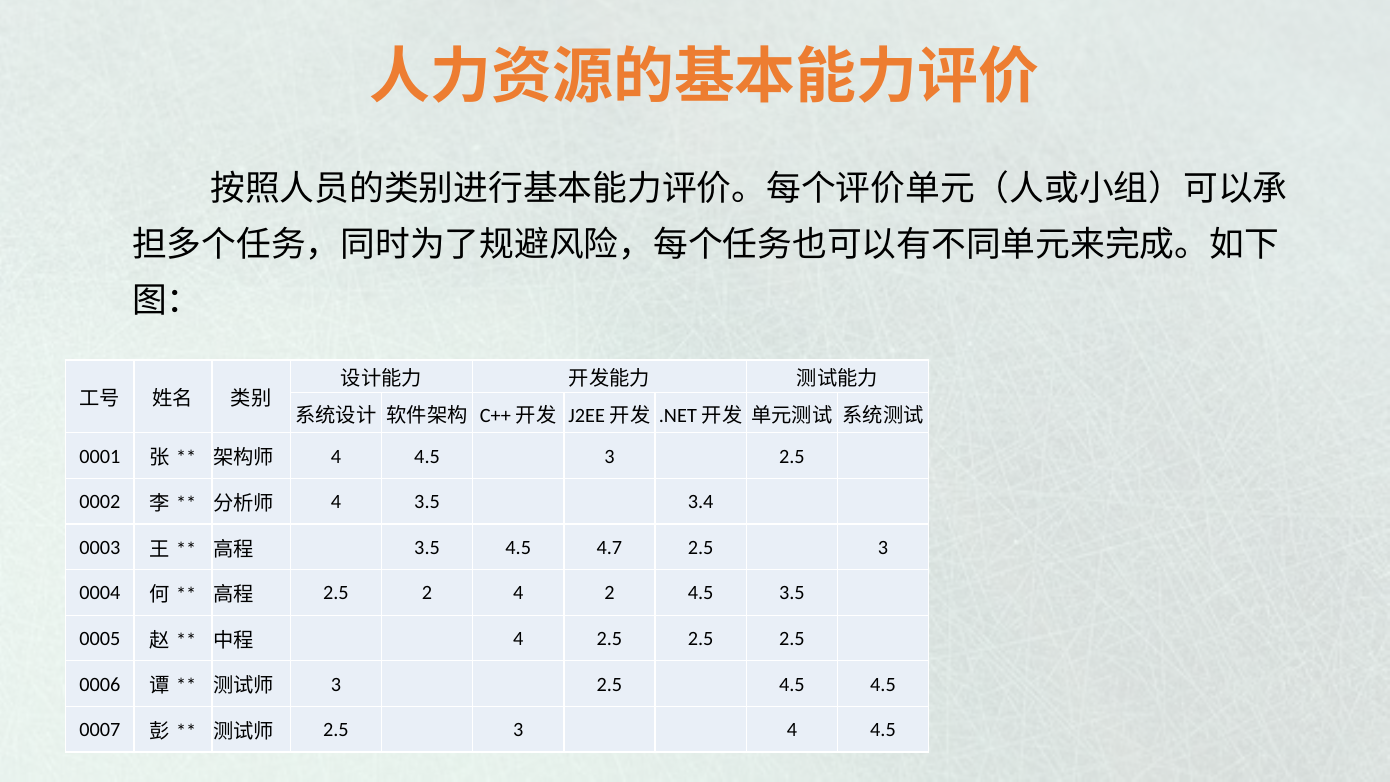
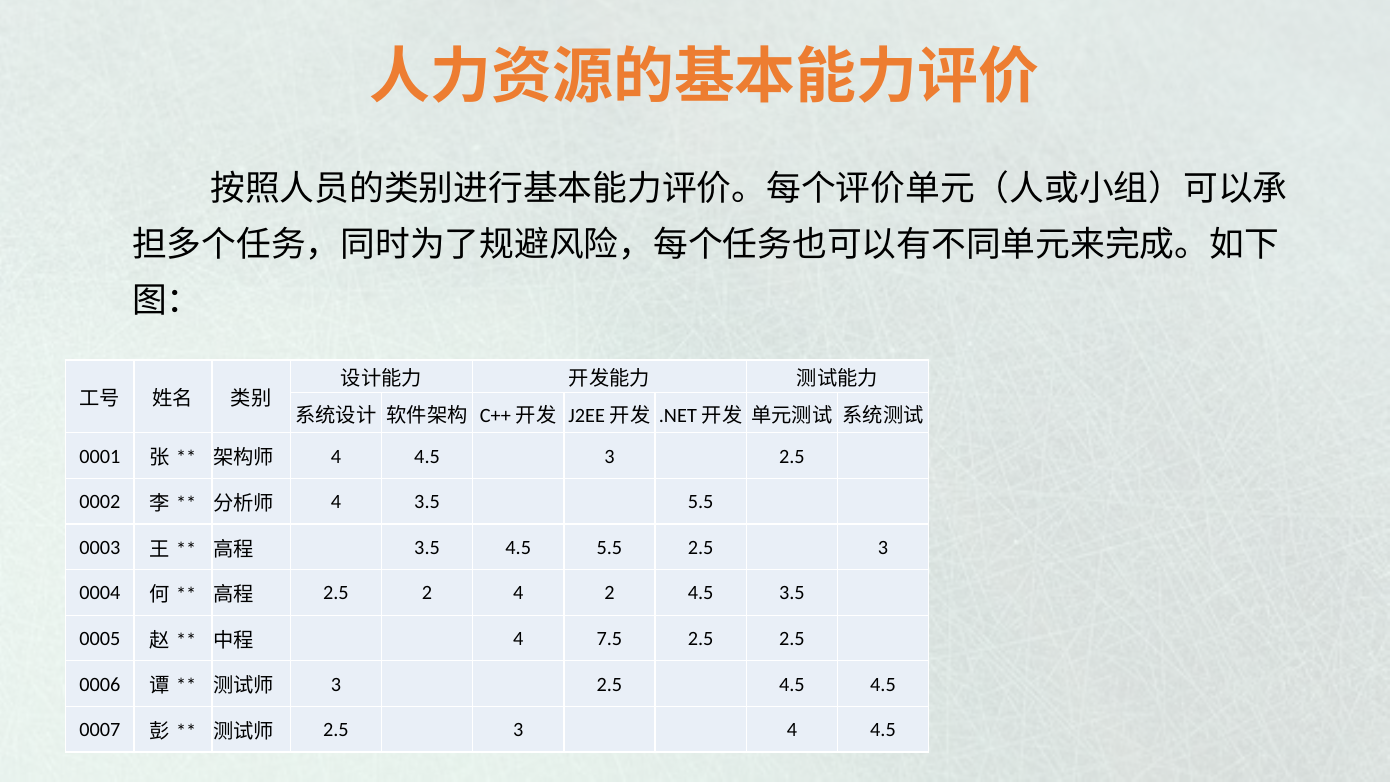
3.5 3.4: 3.4 -> 5.5 (701, 502)
4.5 4.7: 4.7 -> 5.5 (609, 547)
4 2.5: 2.5 -> 7.5 (609, 639)
